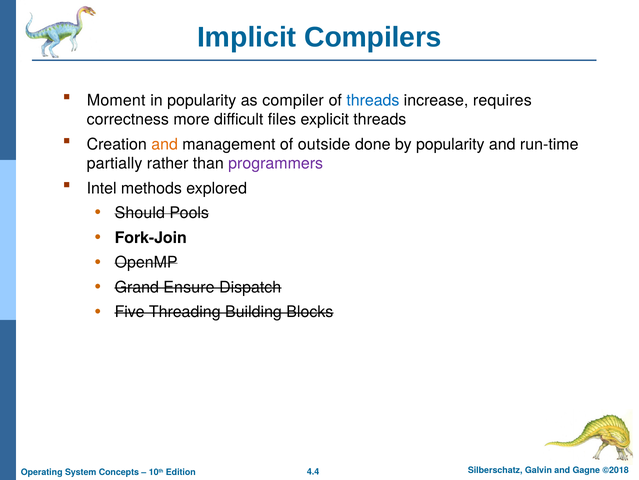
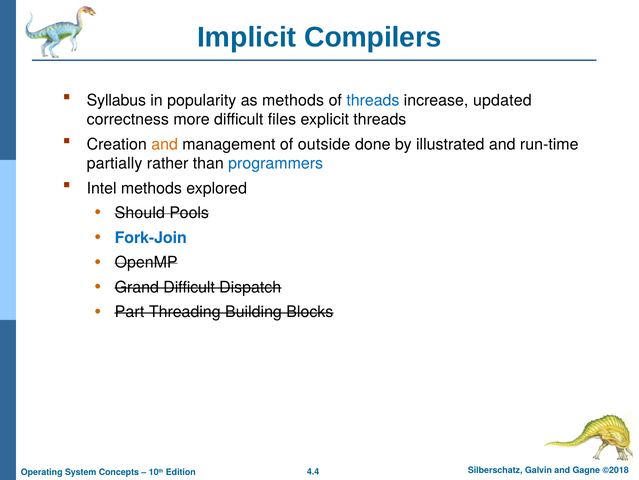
Moment: Moment -> Syllabus (116, 100)
as compiler: compiler -> methods (293, 100)
requires: requires -> updated (502, 100)
by popularity: popularity -> illustrated (450, 144)
programmers colour: purple -> blue (276, 163)
Fork-Join colour: black -> blue (151, 237)
Grand Ensure: Ensure -> Difficult (189, 287)
Five: Five -> Part (130, 312)
